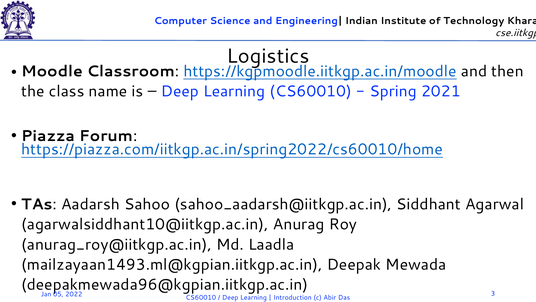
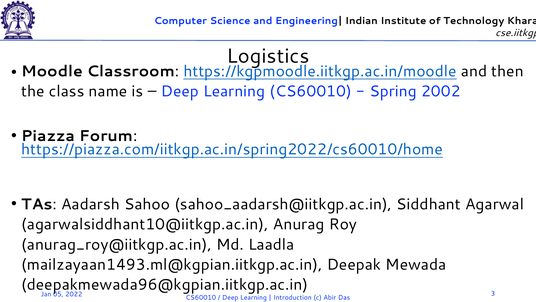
2021: 2021 -> 2002 (441, 91)
